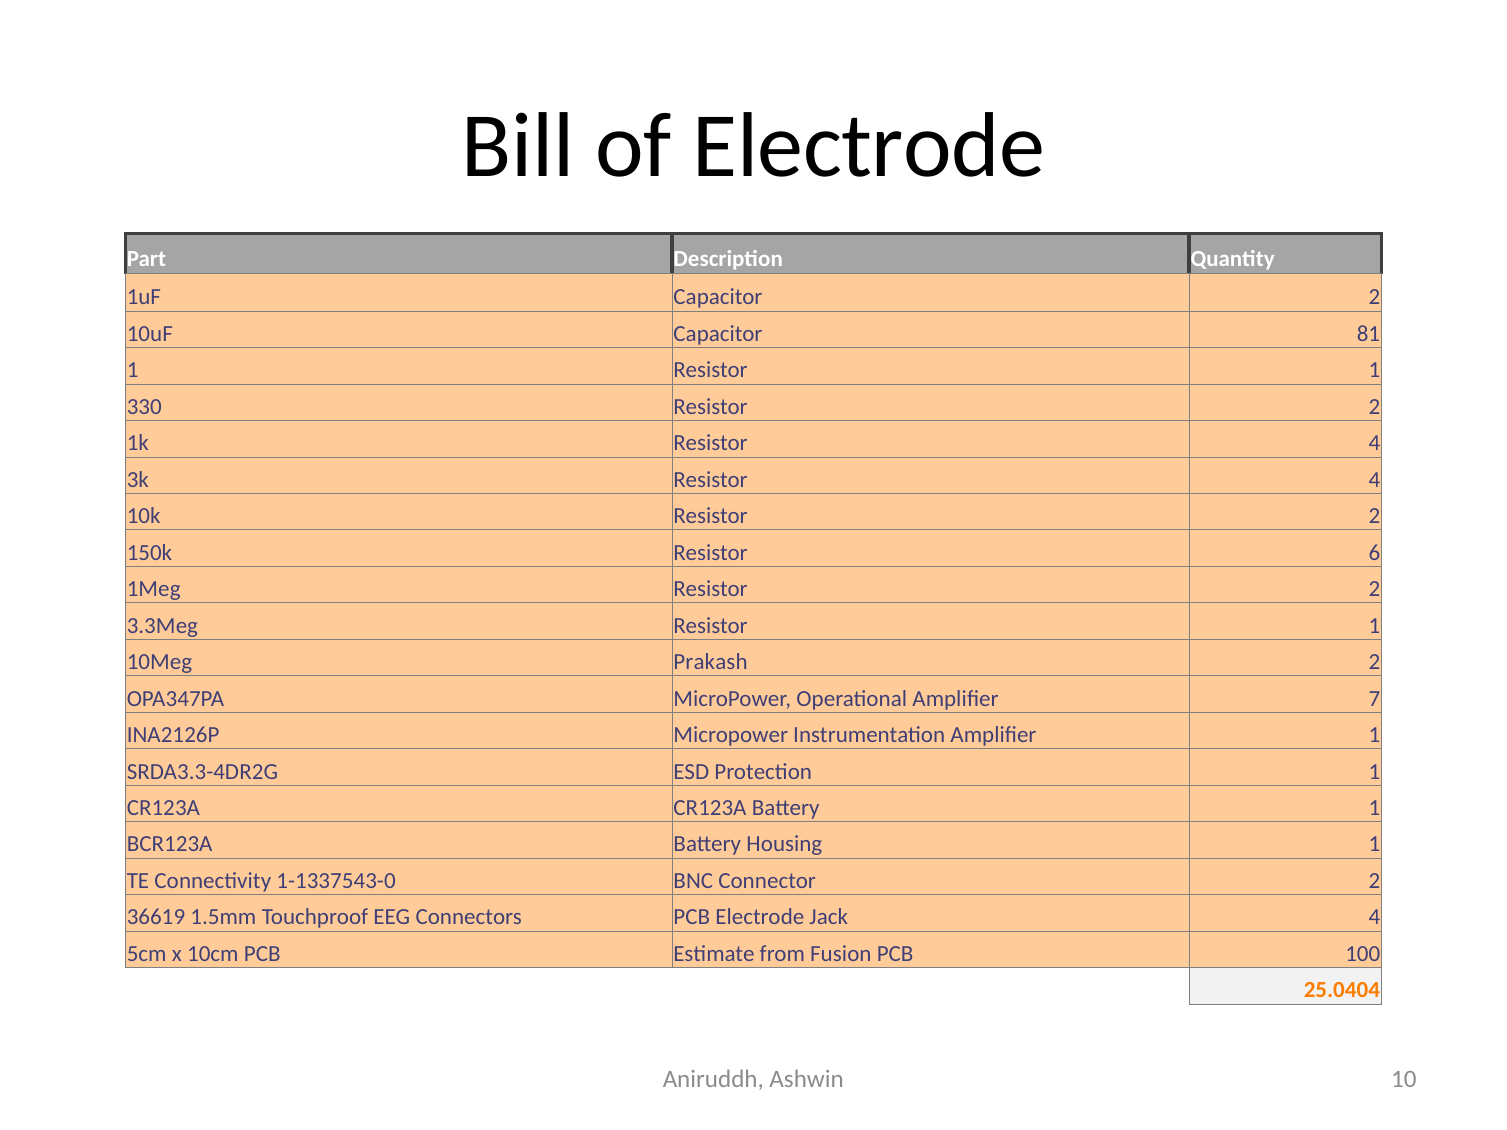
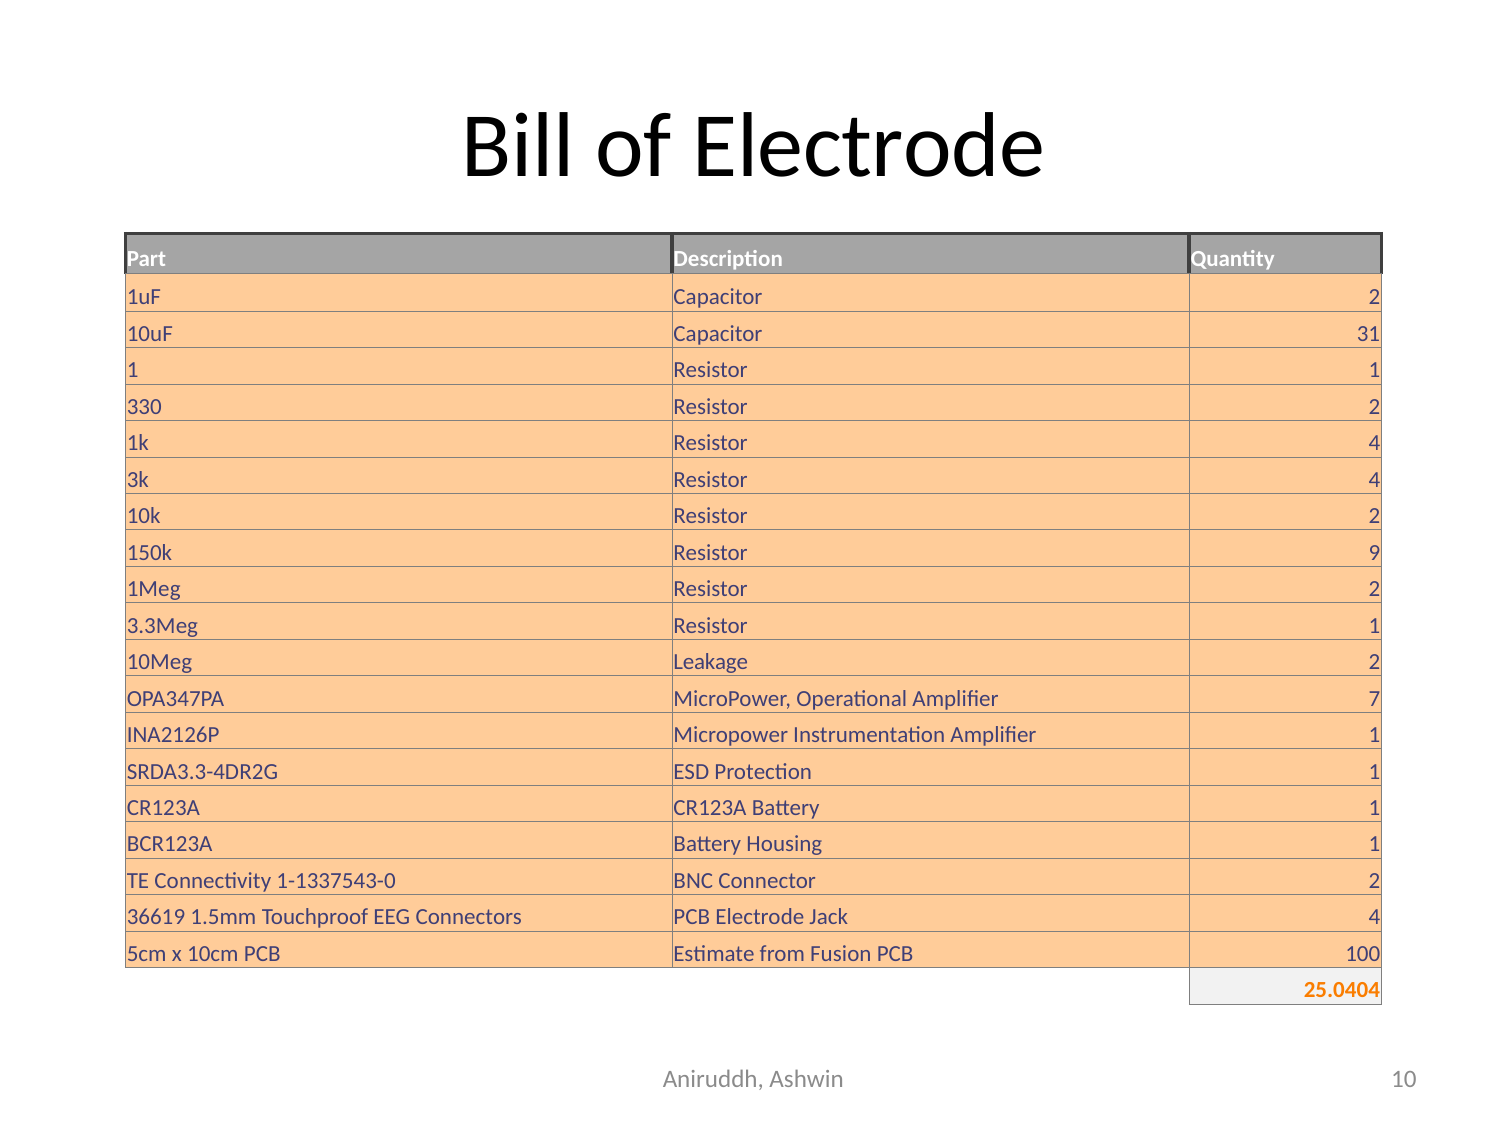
81: 81 -> 31 (1368, 334)
6: 6 -> 9 (1374, 553)
Prakash: Prakash -> Leakage (711, 662)
